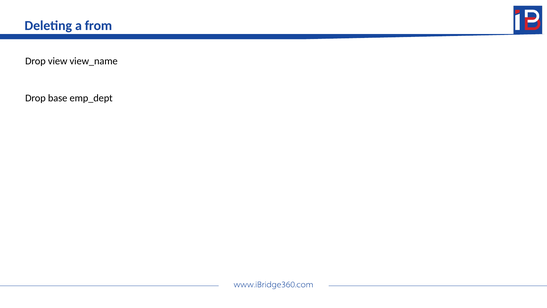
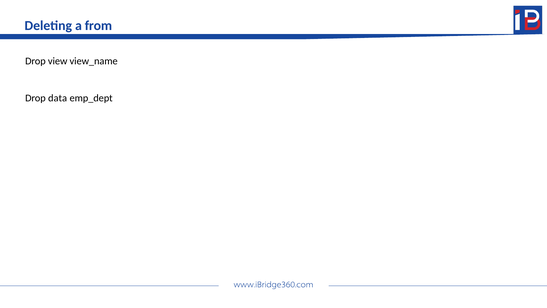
base: base -> data (58, 98)
